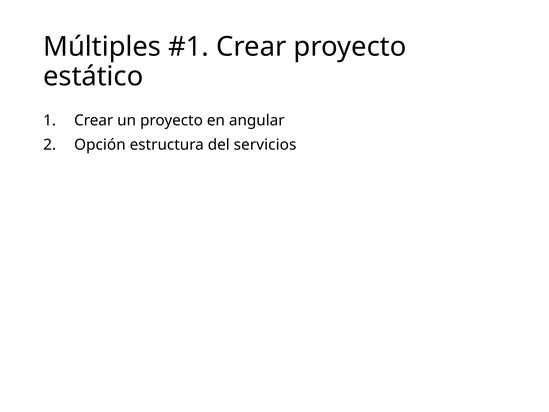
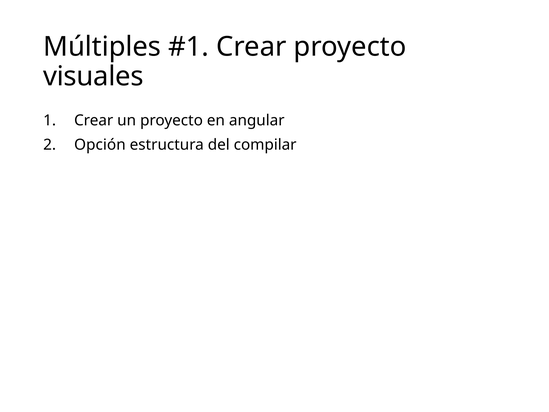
estático: estático -> visuales (93, 76)
servicios: servicios -> compilar (265, 145)
